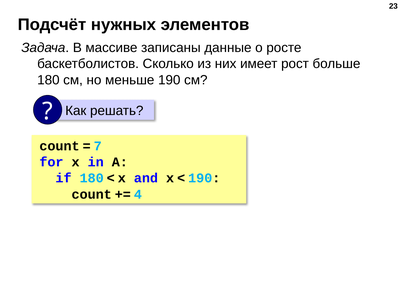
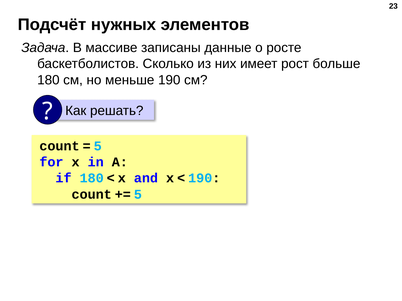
7: 7 -> 5 (98, 146)
4: 4 -> 5 (138, 195)
